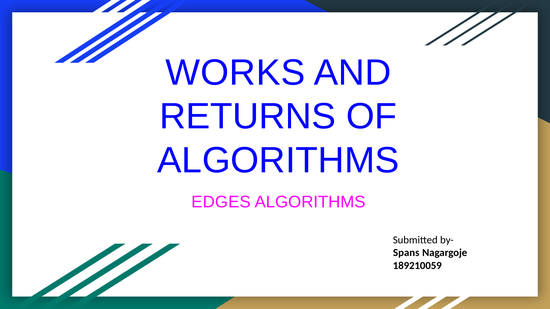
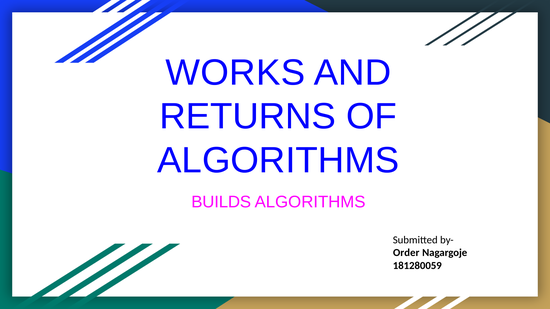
EDGES: EDGES -> BUILDS (221, 202)
Spans: Spans -> Order (406, 253)
189210059: 189210059 -> 181280059 (417, 266)
